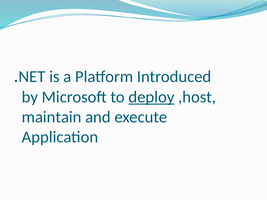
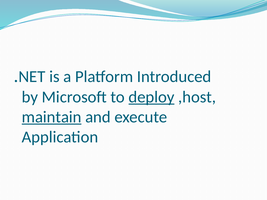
maintain underline: none -> present (52, 117)
